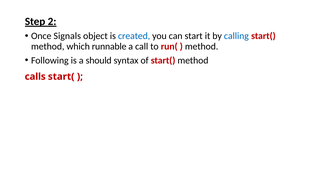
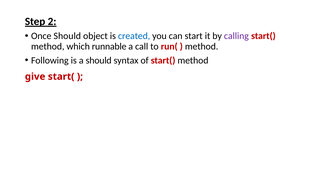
Once Signals: Signals -> Should (67, 36)
calling colour: blue -> purple (236, 36)
calls: calls -> give (35, 77)
